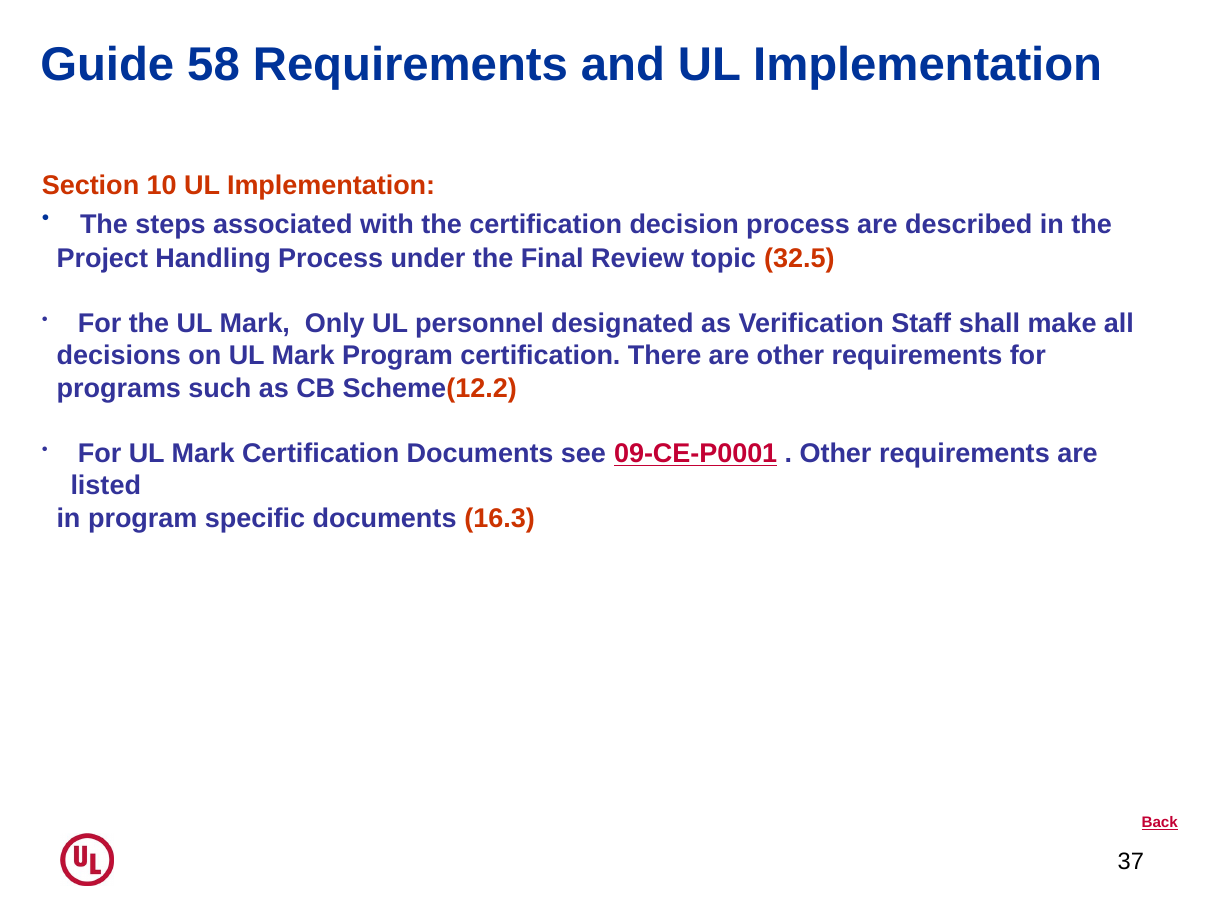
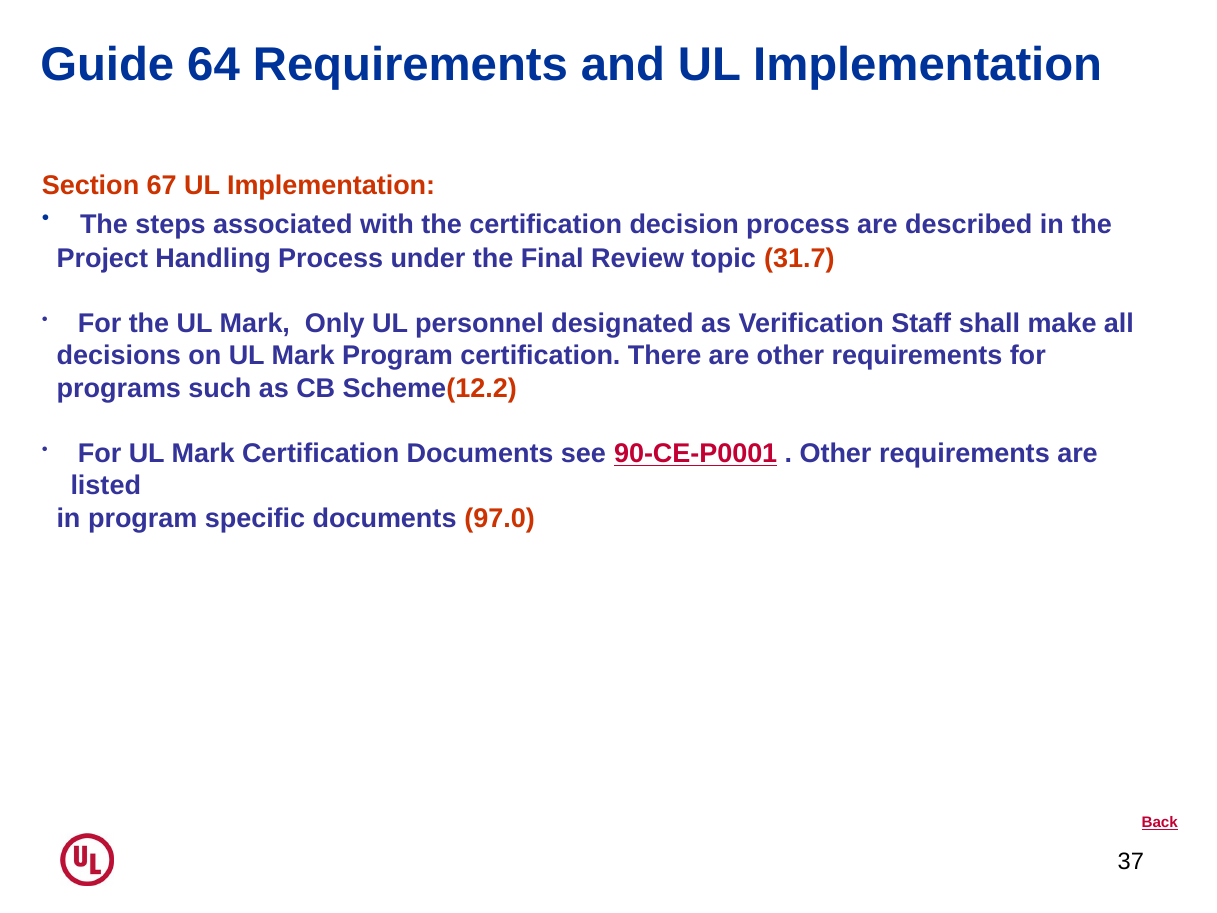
58: 58 -> 64 (214, 65)
10: 10 -> 67 (162, 186)
32.5: 32.5 -> 31.7 (799, 259)
09-CE-P0001: 09-CE-P0001 -> 90-CE-P0001 (696, 453)
16.3: 16.3 -> 97.0 (500, 518)
